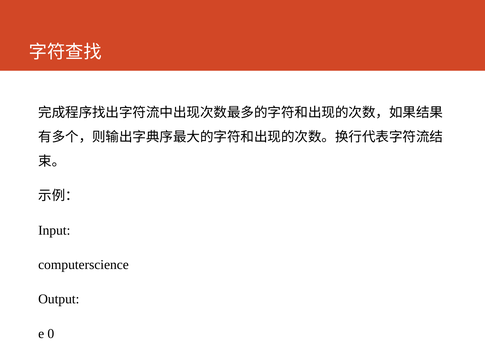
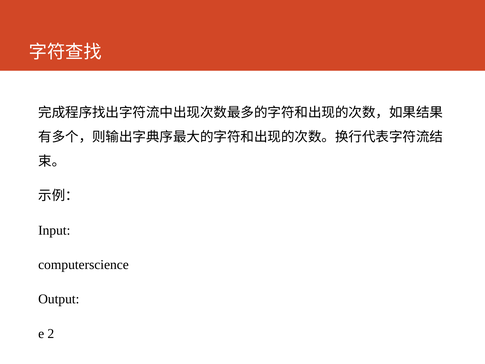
0: 0 -> 2 (51, 333)
